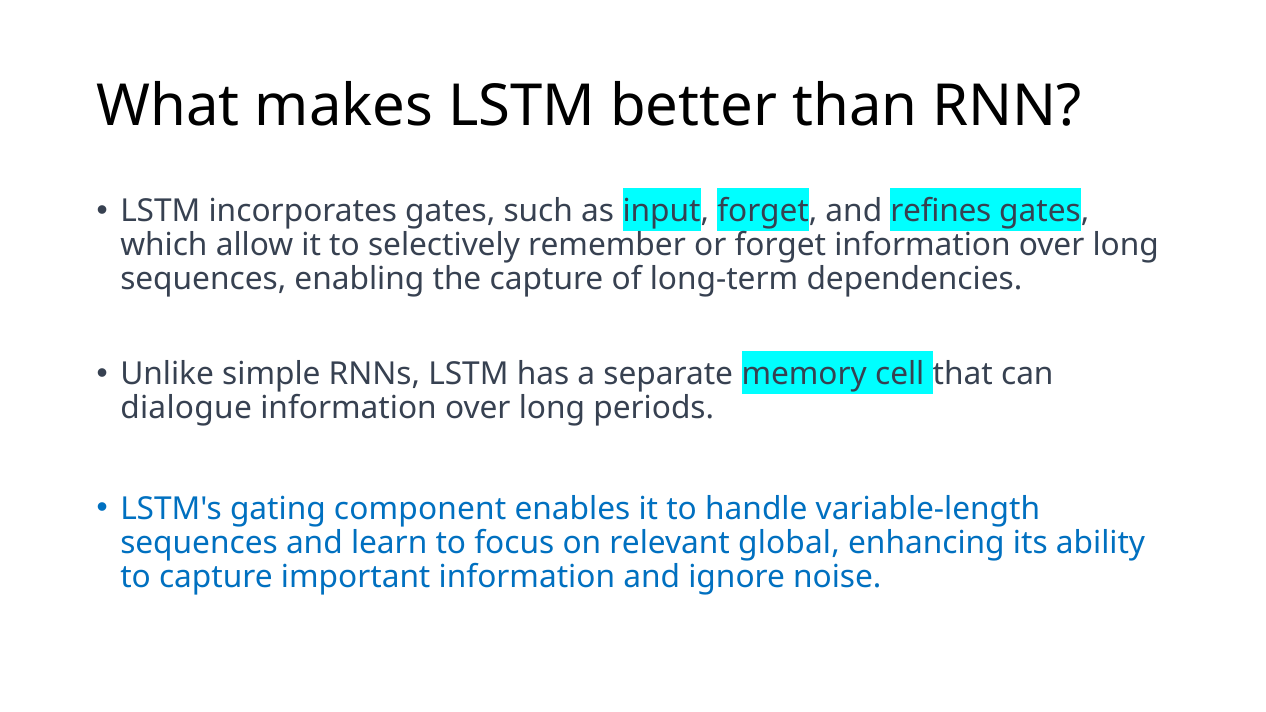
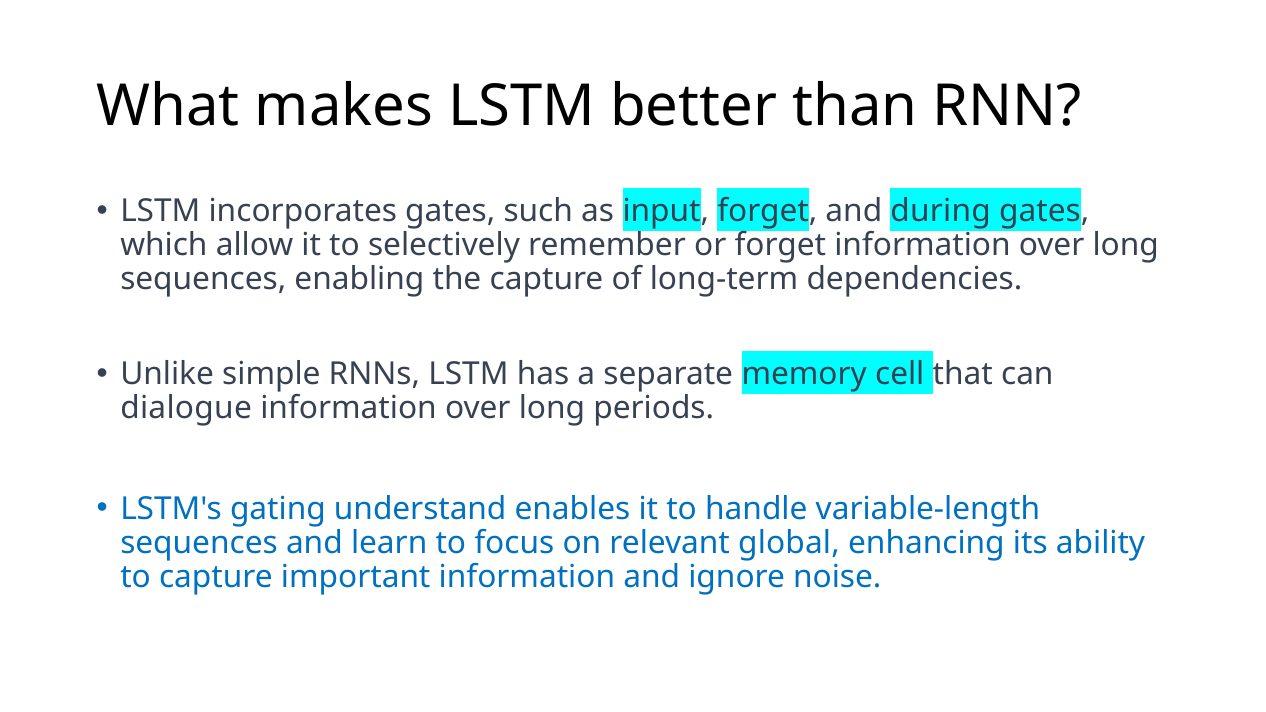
refines: refines -> during (941, 211)
component: component -> understand (420, 509)
